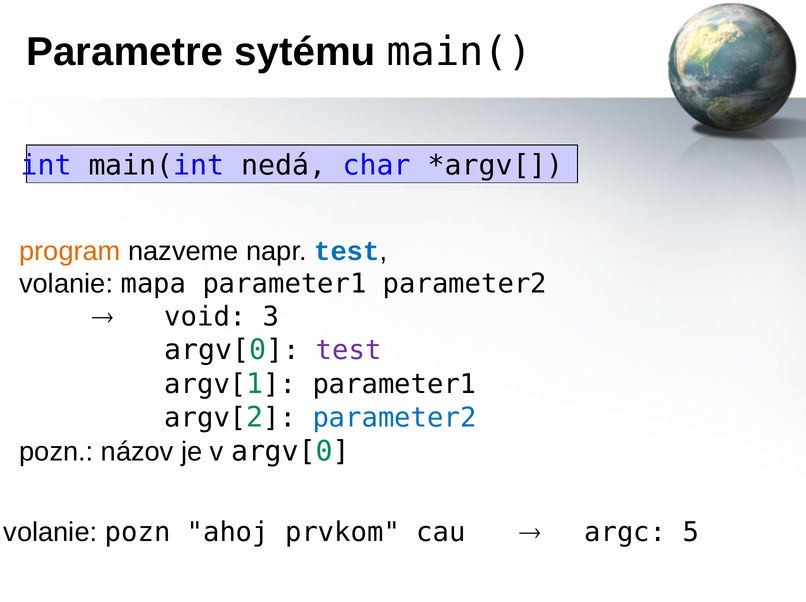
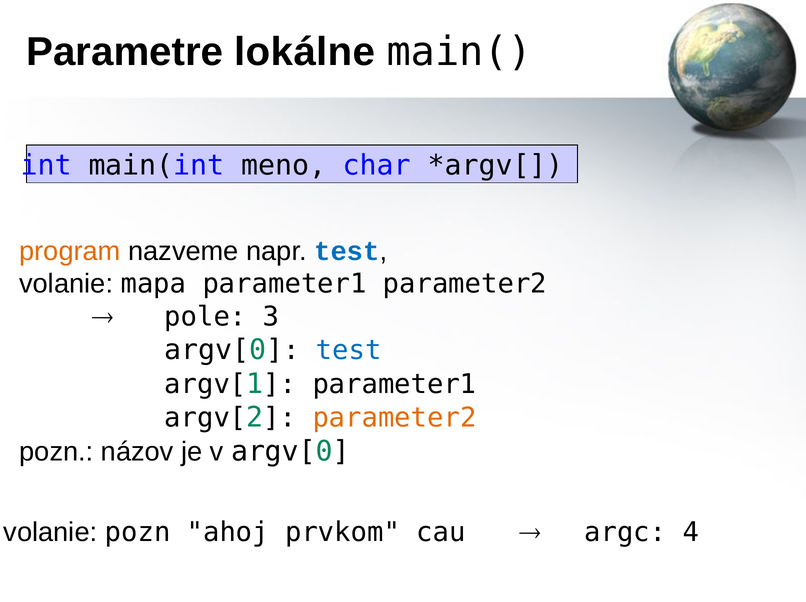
sytému: sytému -> lokálne (305, 52)
nedá: nedá -> meno (284, 166)
void: void -> pole (205, 317)
test colour: purple -> blue (349, 351)
parameter2 colour: blue -> orange (394, 418)
5: 5 -> 4 (691, 533)
